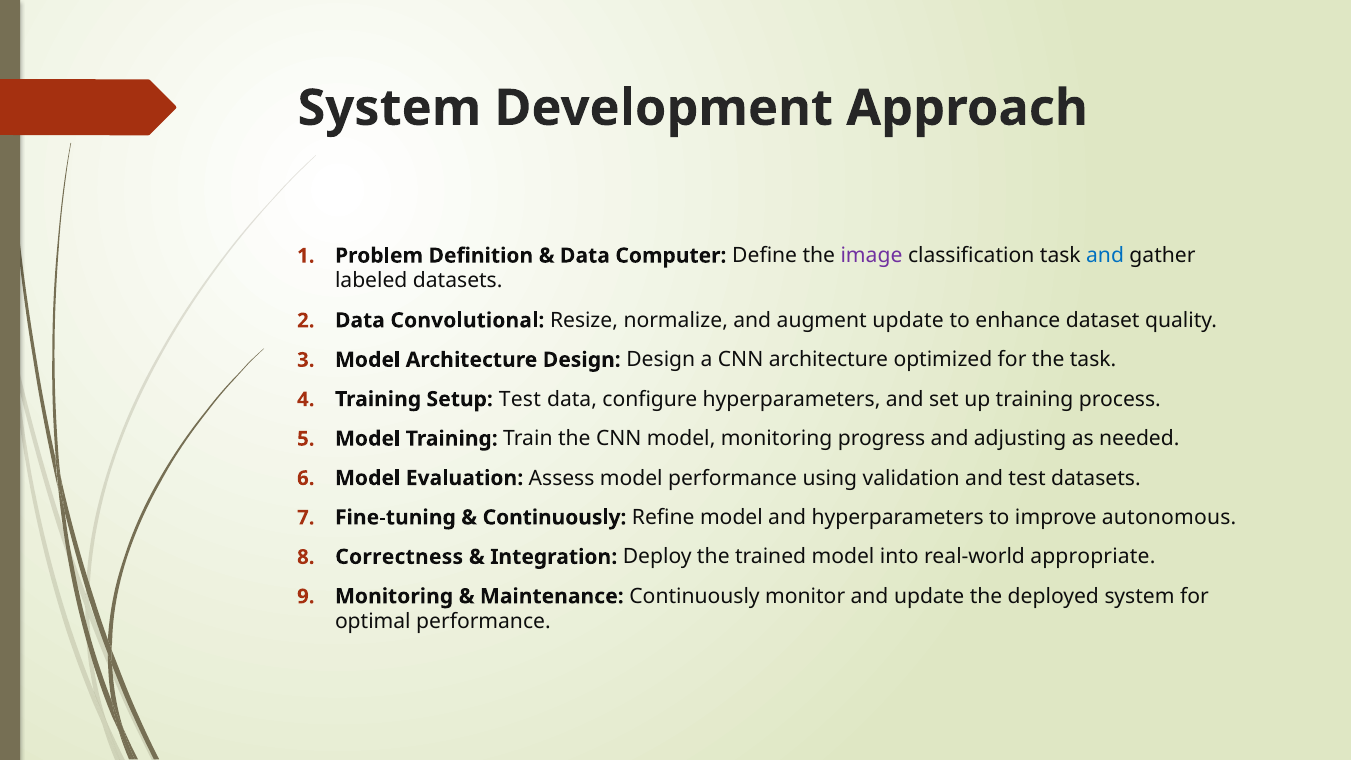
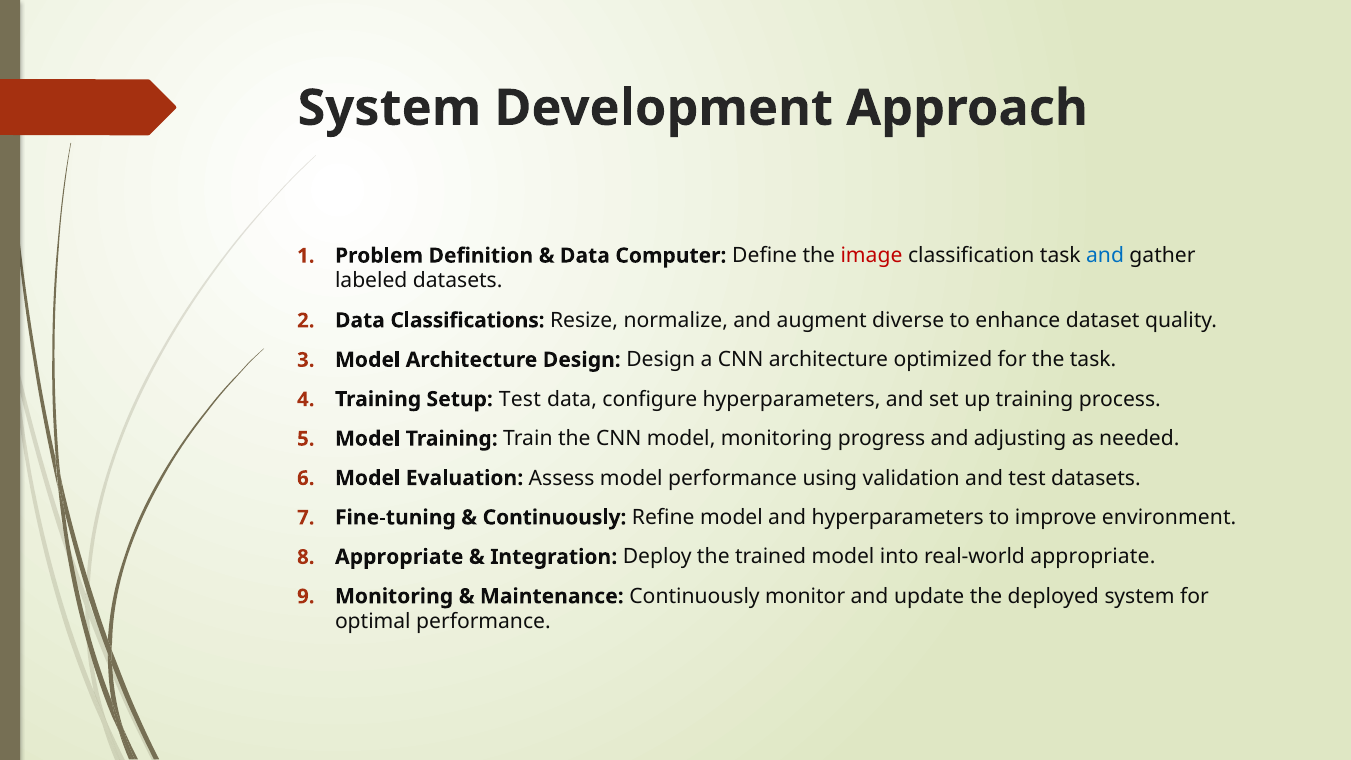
image colour: purple -> red (872, 256)
Convolutional: Convolutional -> Classifications (467, 320)
augment update: update -> diverse (908, 320)
autonomous: autonomous -> environment (1169, 517)
Correctness: Correctness -> Appropriate (399, 557)
